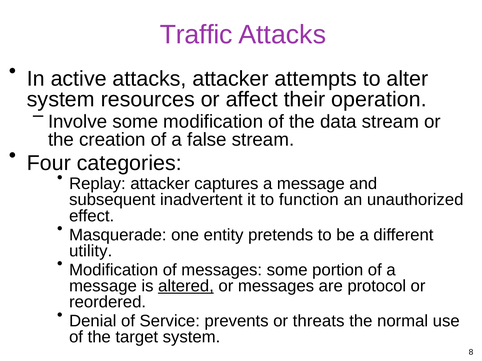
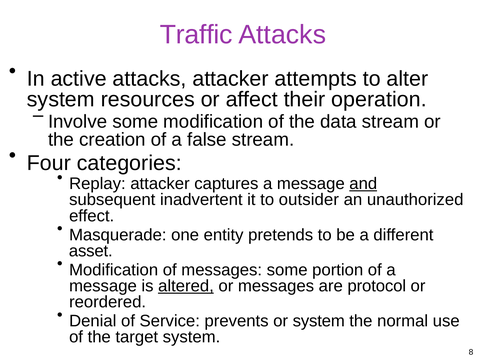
and underline: none -> present (363, 184)
function: function -> outsider (309, 200)
utility: utility -> asset (91, 251)
or threats: threats -> system (319, 321)
